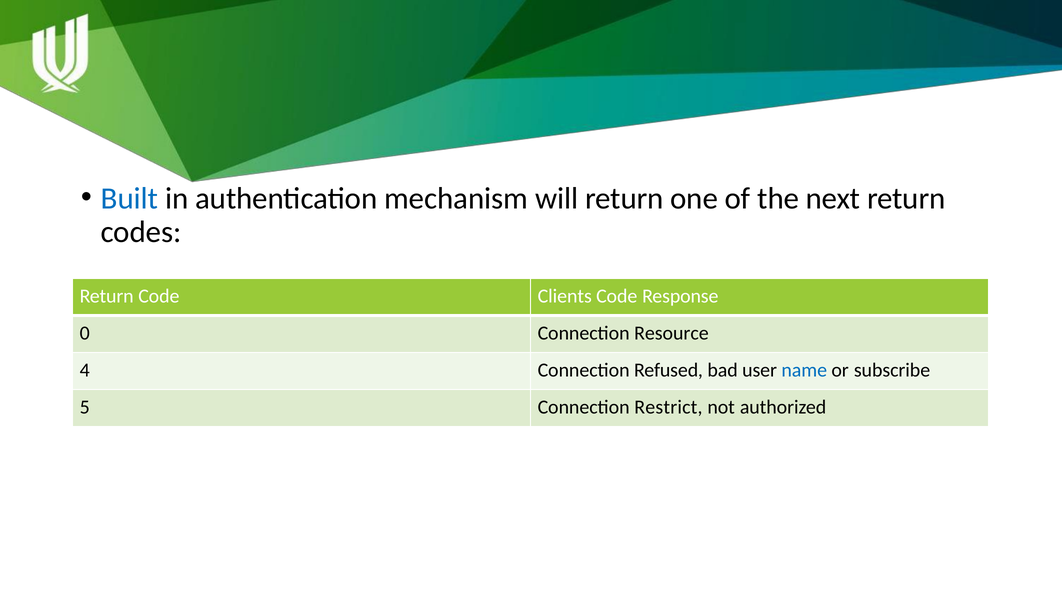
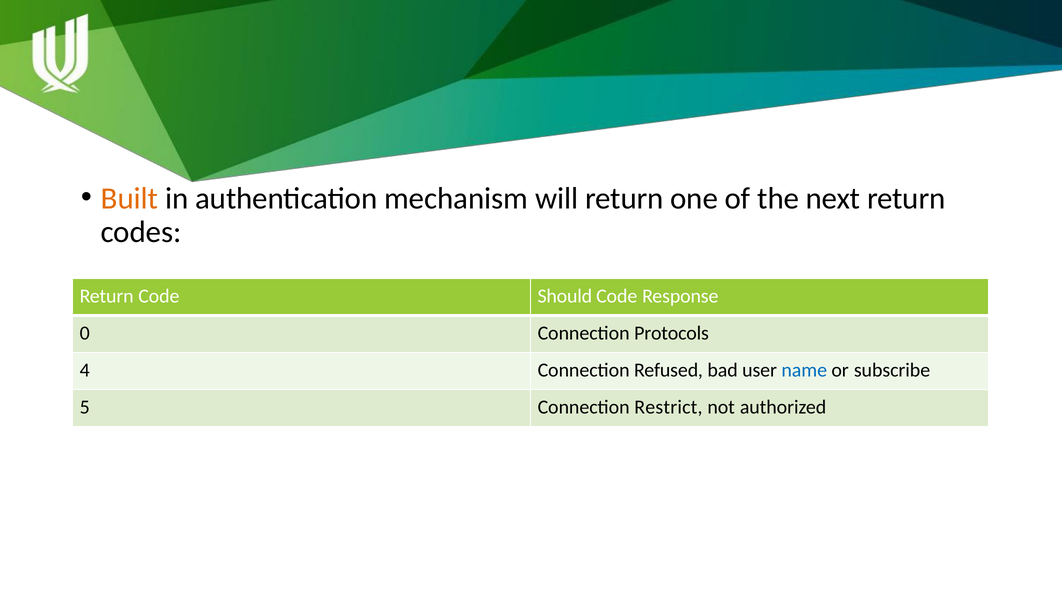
Built colour: blue -> orange (130, 199)
Clients: Clients -> Should (565, 296)
Resource: Resource -> Protocols (672, 333)
